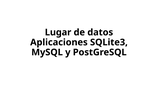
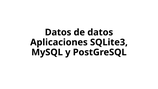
Lugar: Lugar -> Datos (58, 32)
